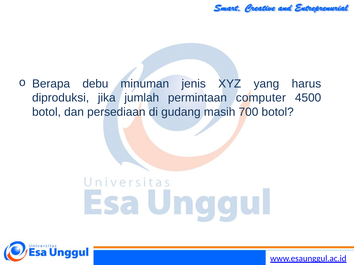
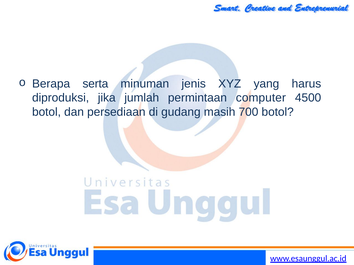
debu: debu -> serta (95, 84)
